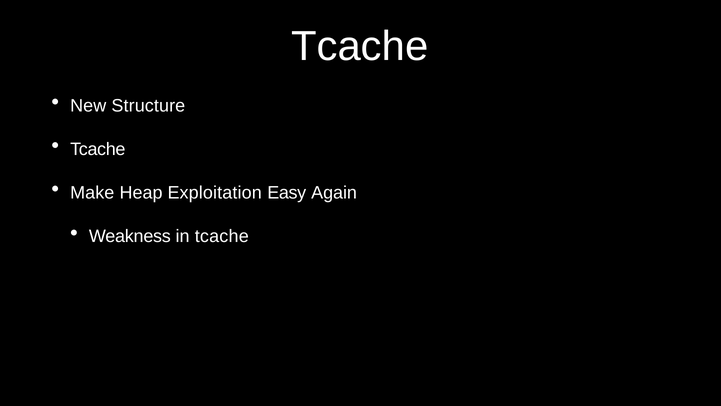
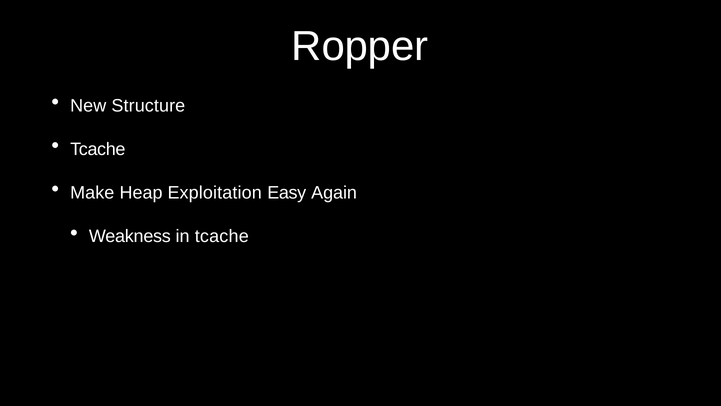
Tcache: Tcache -> Ropper (360, 46)
